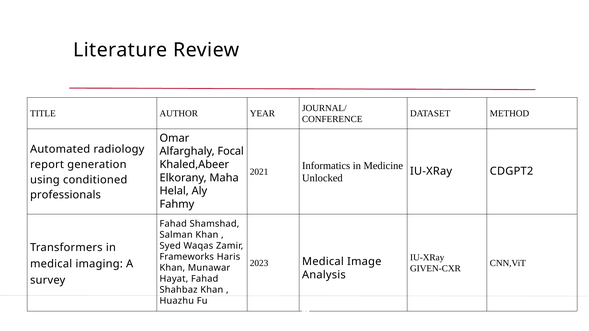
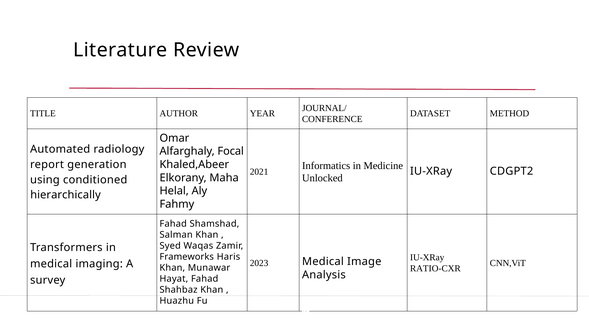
professionals: professionals -> hierarchically (65, 195)
GIVEN-CXR: GIVEN-CXR -> RATIO-CXR (435, 269)
